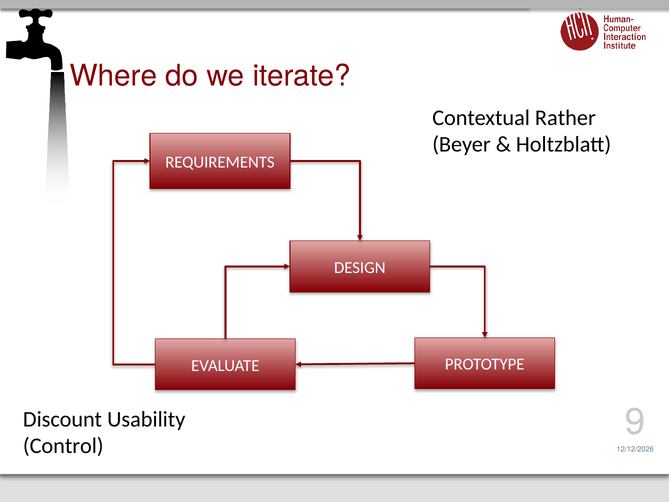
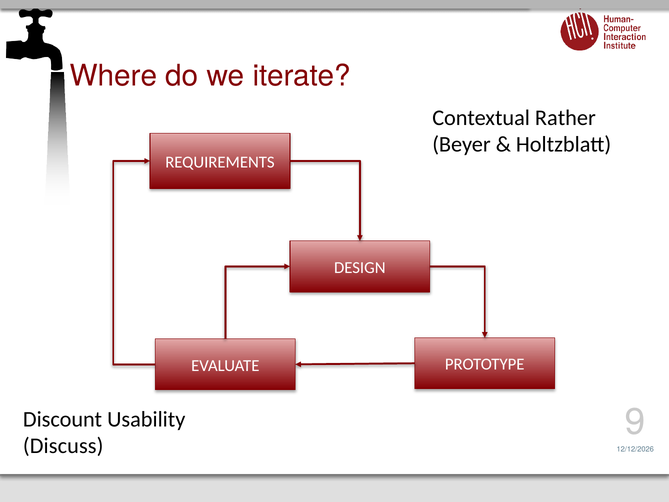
Control: Control -> Discuss (63, 446)
